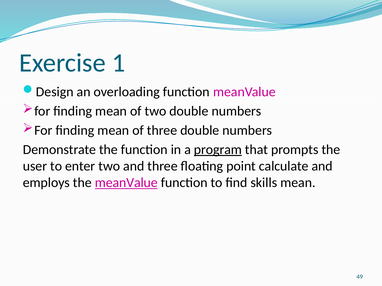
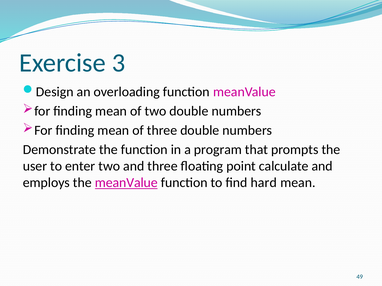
1: 1 -> 3 (118, 63)
program underline: present -> none (218, 150)
skills: skills -> hard (264, 183)
